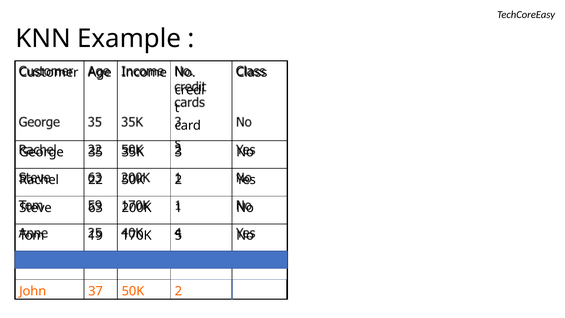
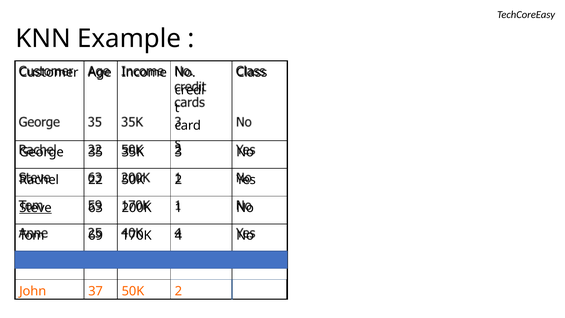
Steve underline: none -> present (35, 208)
19: 19 -> 69 (96, 235)
170K 5: 5 -> 4 (178, 235)
